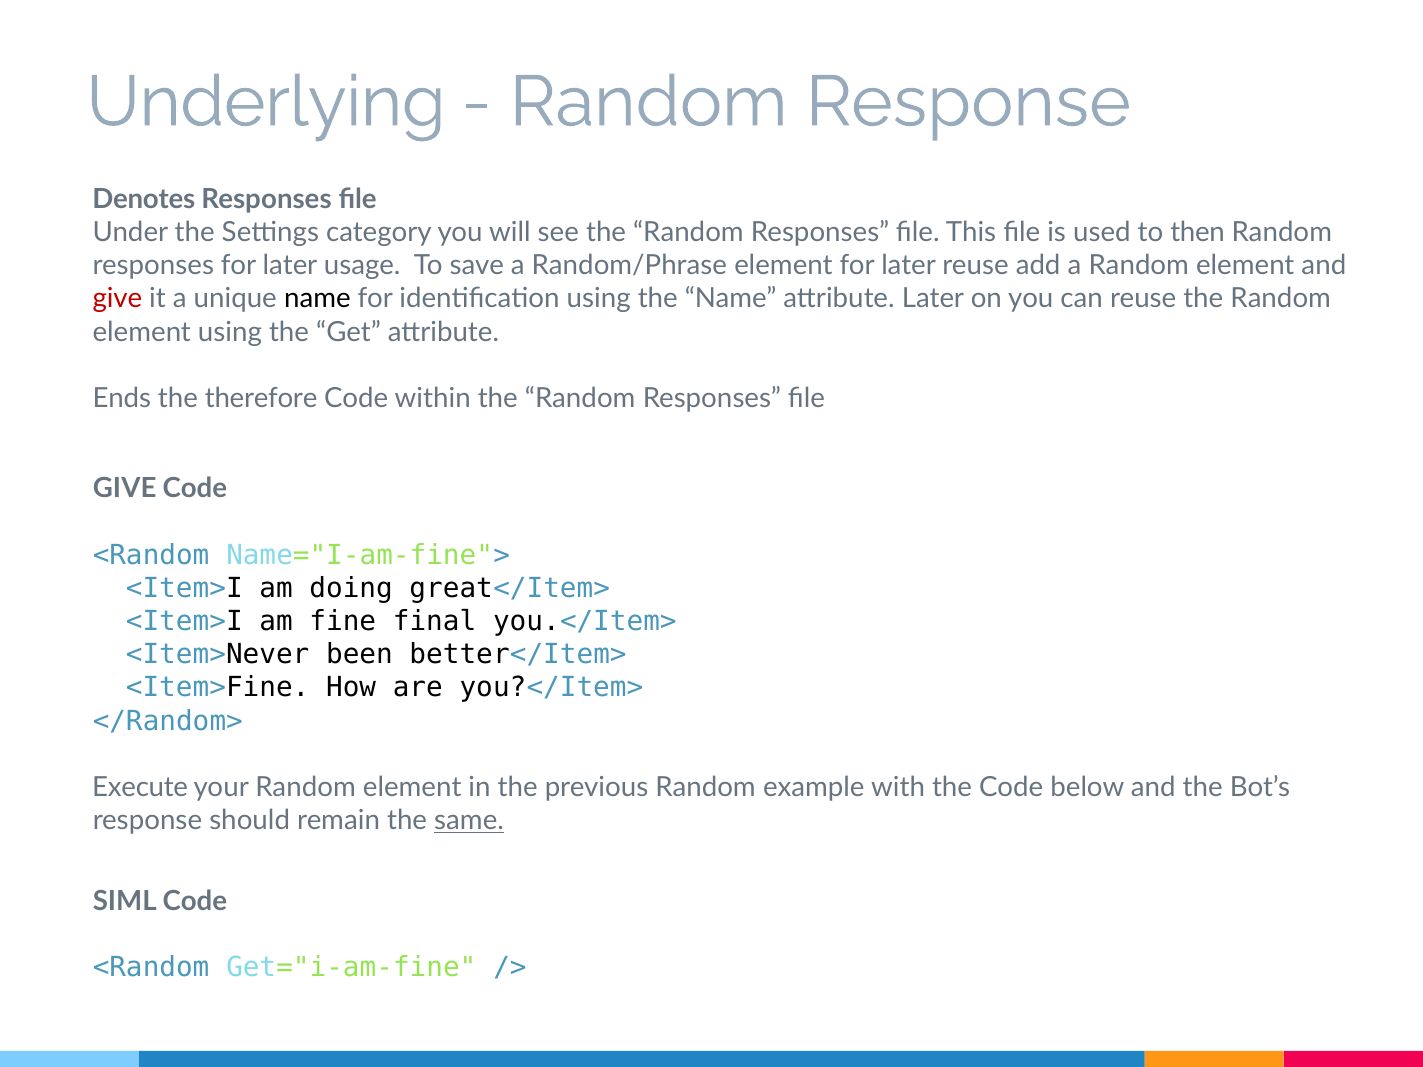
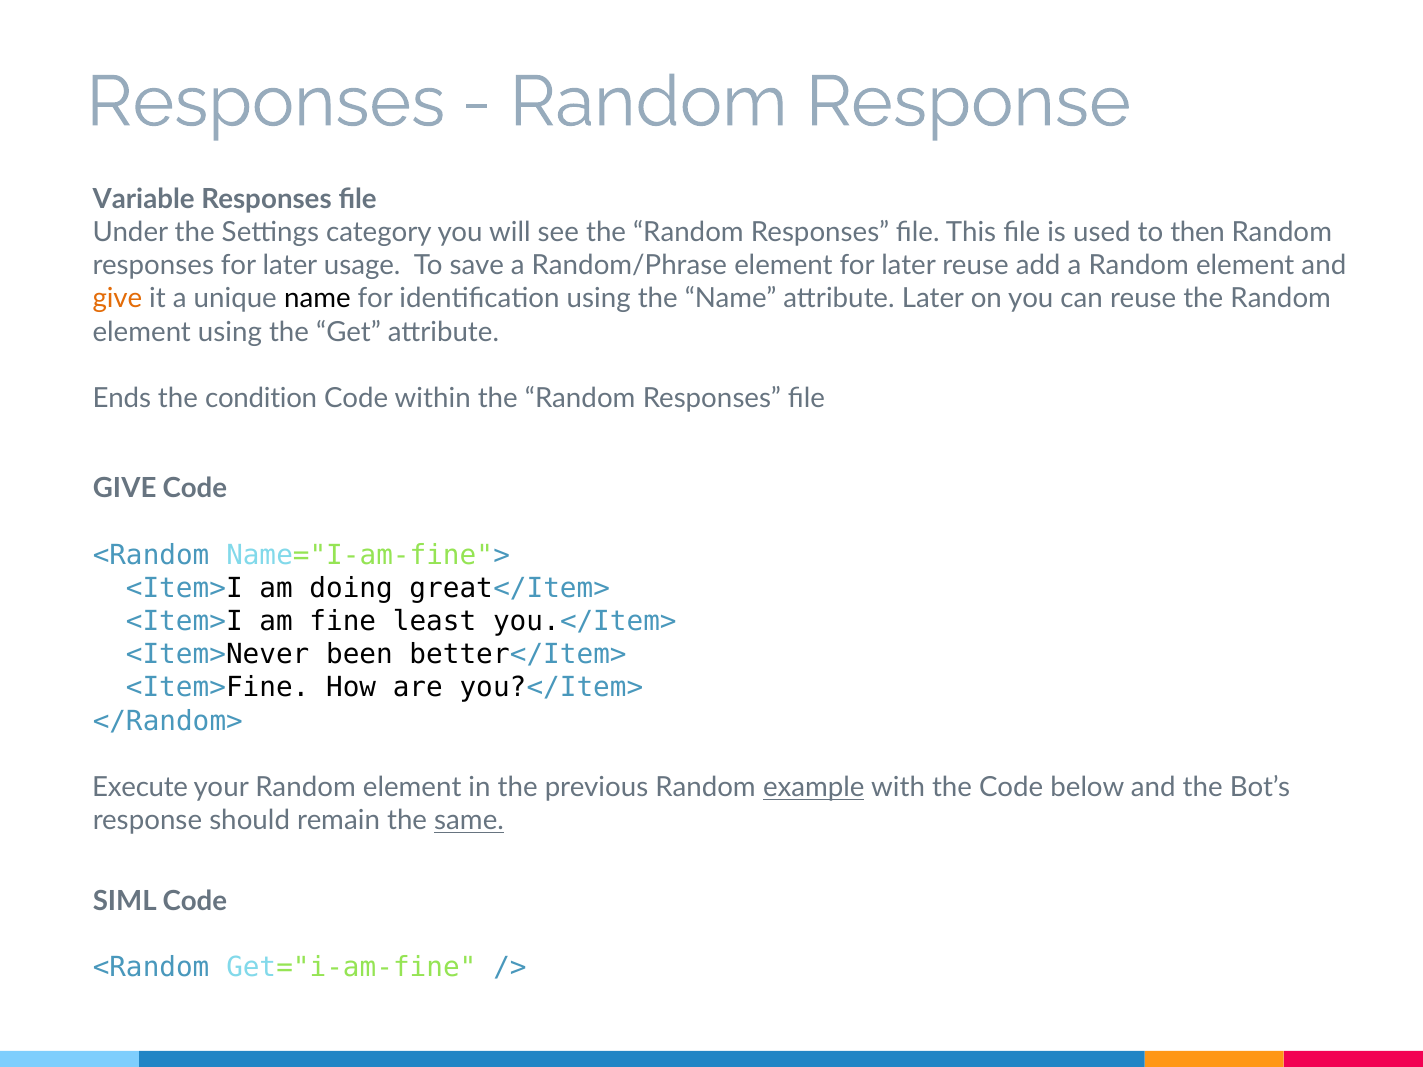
Underlying: Underlying -> Responses (266, 102)
Denotes: Denotes -> Variable (144, 199)
give colour: red -> orange (117, 299)
therefore: therefore -> condition (261, 399)
final: final -> least (435, 622)
example underline: none -> present (814, 788)
